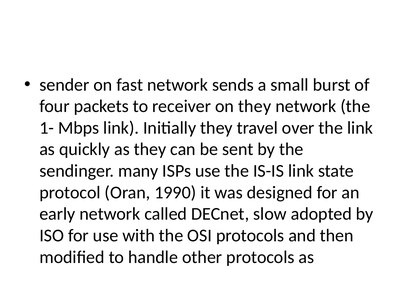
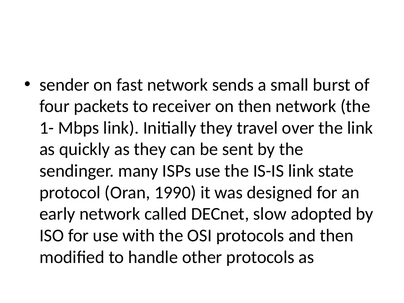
on they: they -> then (255, 106)
